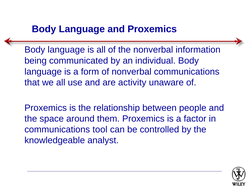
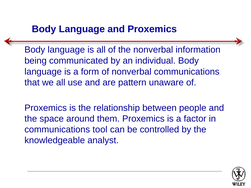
activity: activity -> pattern (132, 83)
